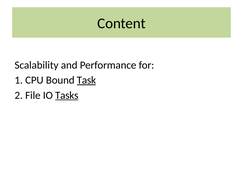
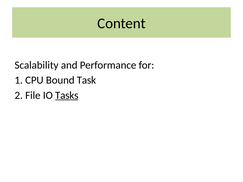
Task underline: present -> none (86, 80)
